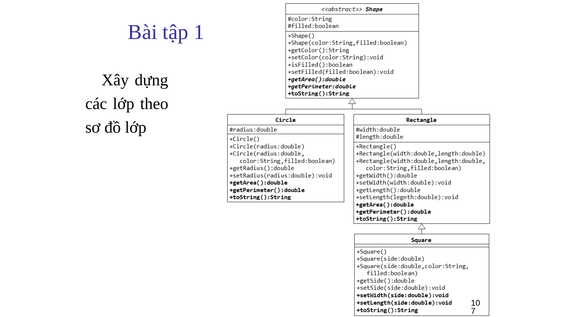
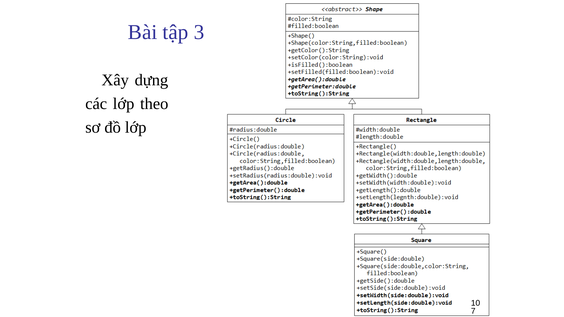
1: 1 -> 3 (199, 32)
